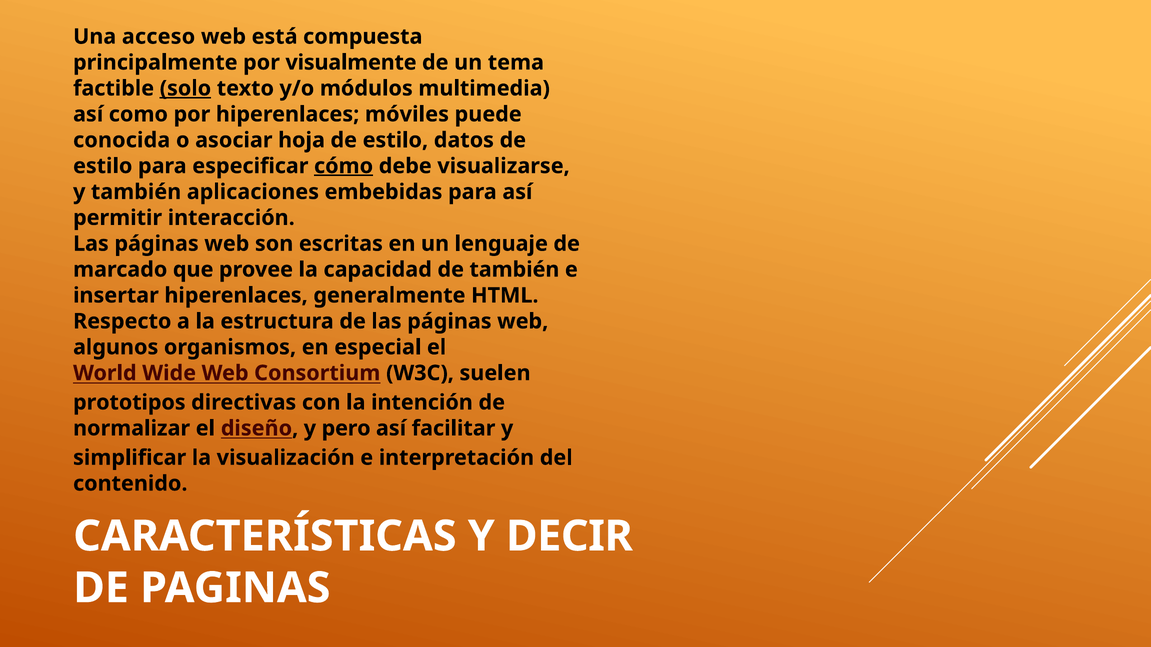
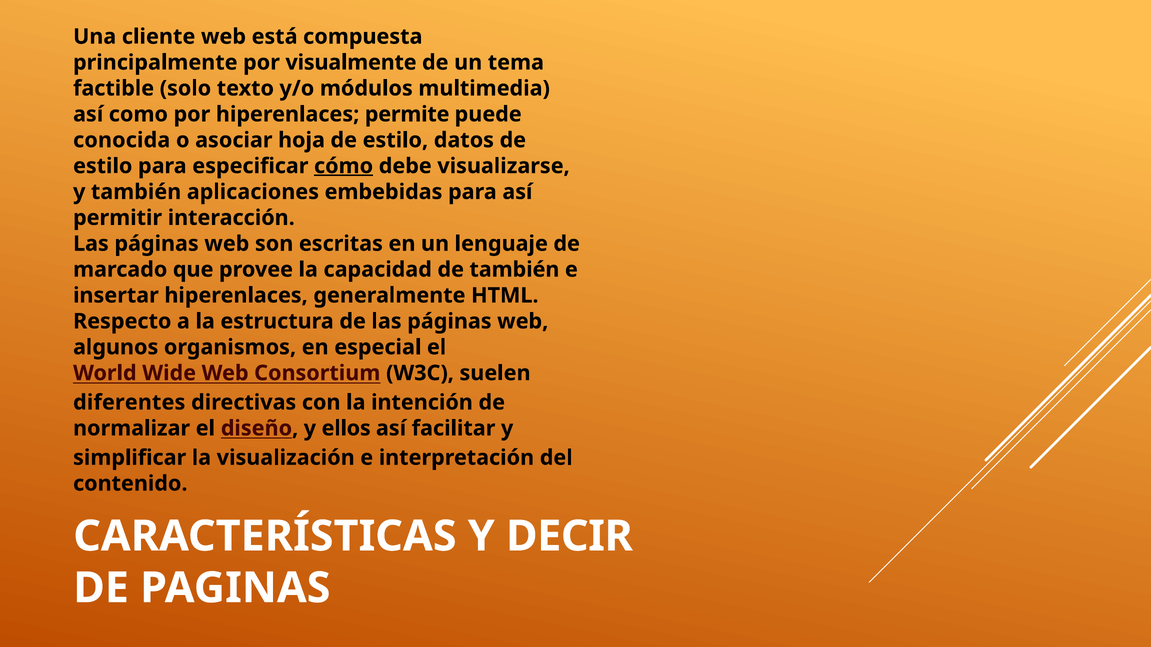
acceso: acceso -> cliente (159, 37)
solo underline: present -> none (185, 88)
móviles: móviles -> permite (407, 114)
prototipos: prototipos -> diferentes (129, 403)
pero: pero -> ellos (346, 429)
